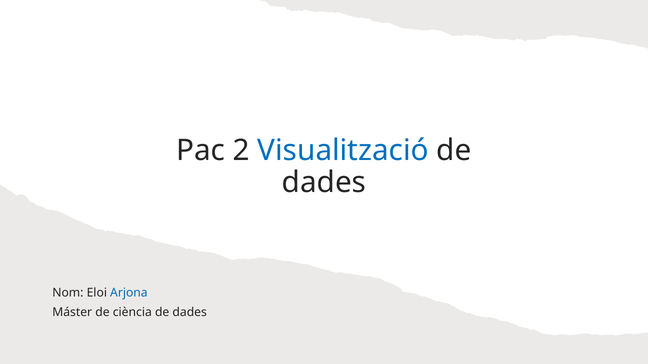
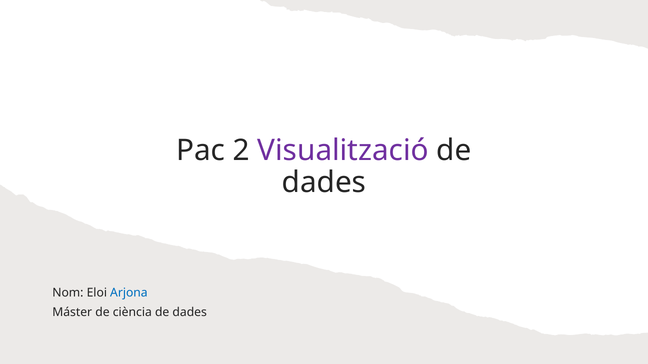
Visualització colour: blue -> purple (343, 151)
